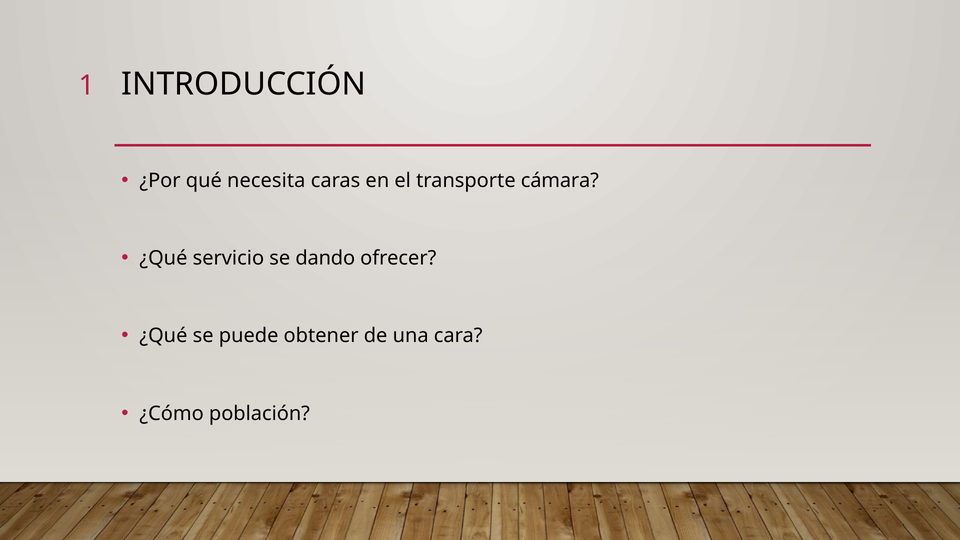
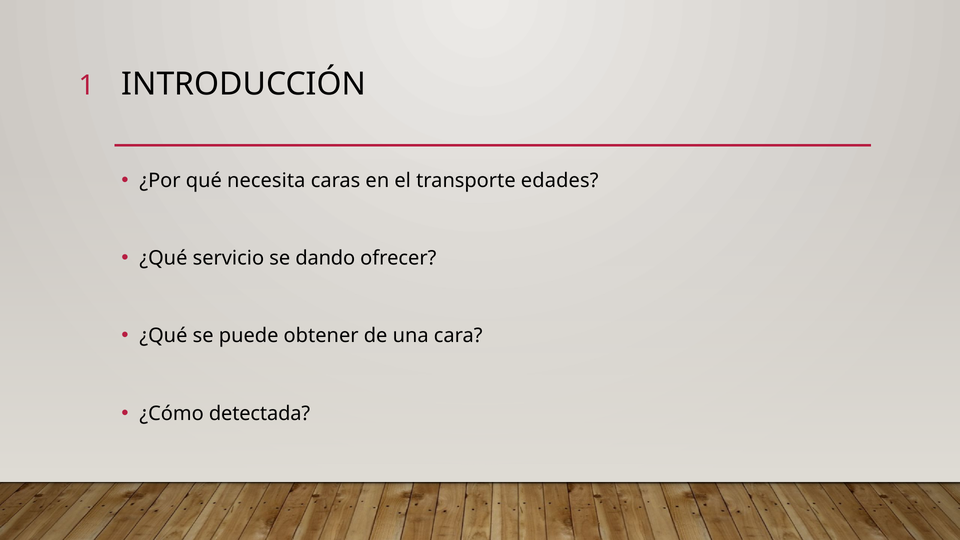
cámara: cámara -> edades (560, 181)
población: población -> detectada (260, 414)
